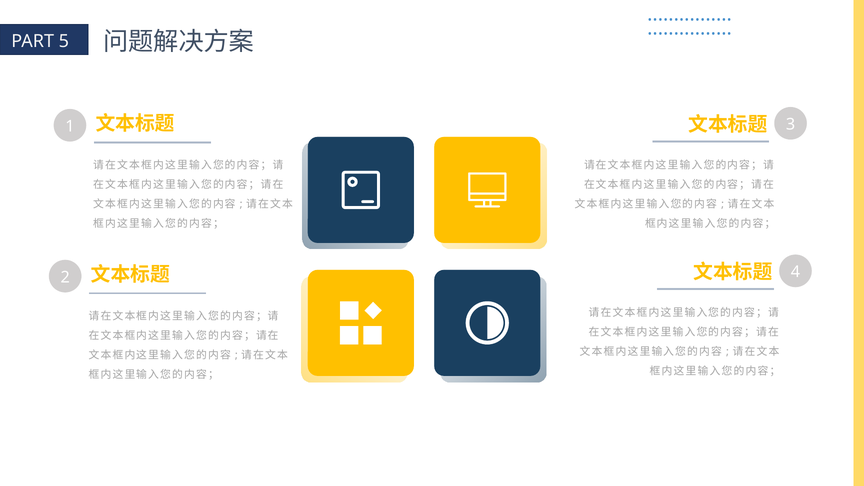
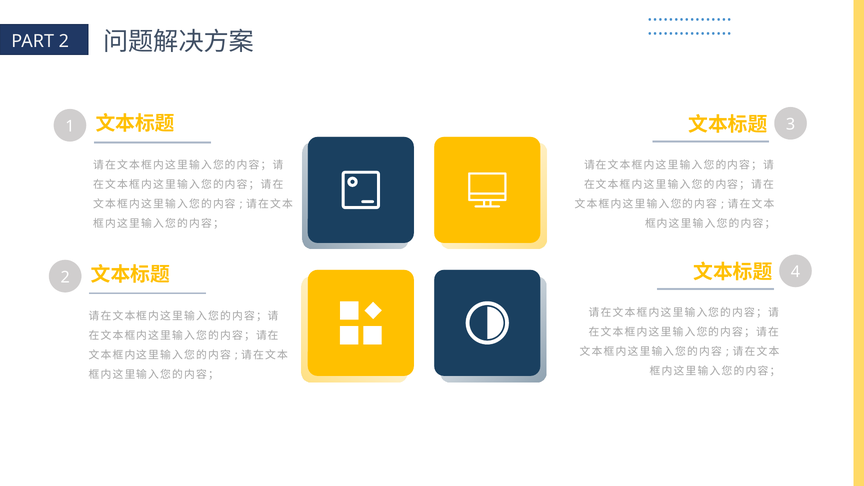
PART 5: 5 -> 2 (64, 42)
